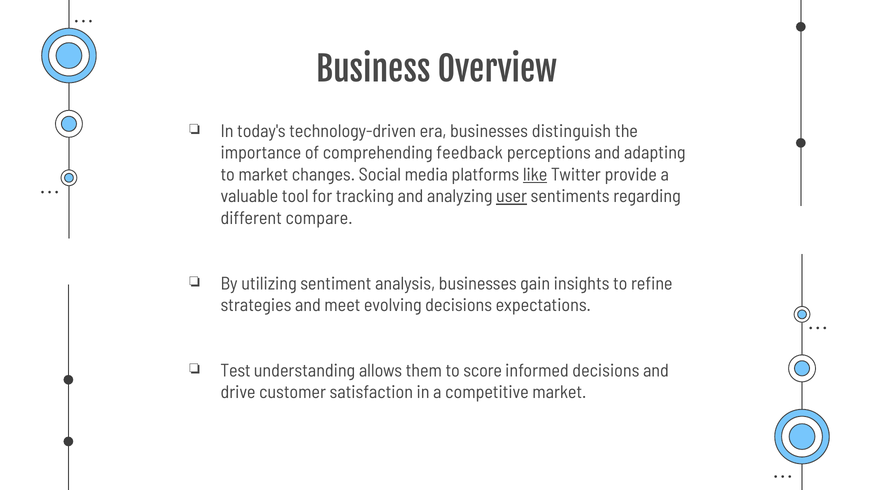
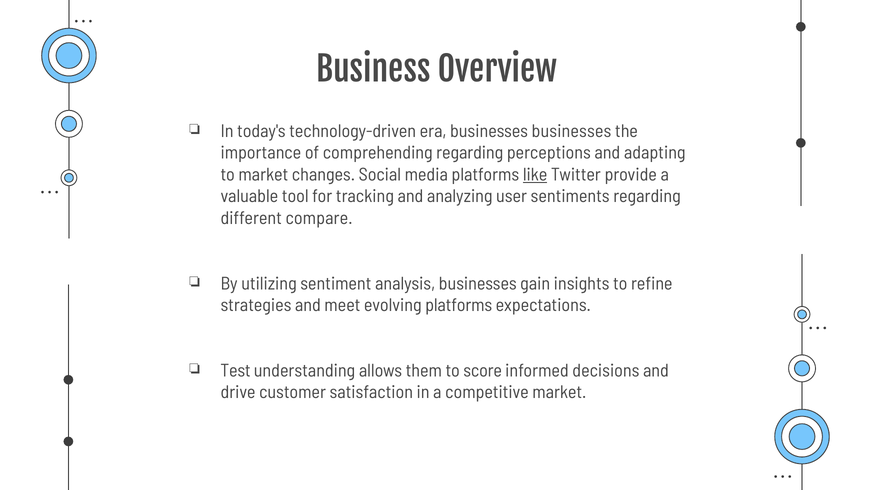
businesses distinguish: distinguish -> businesses (571, 131)
comprehending feedback: feedback -> regarding (470, 153)
user underline: present -> none (512, 196)
evolving decisions: decisions -> platforms (459, 305)
